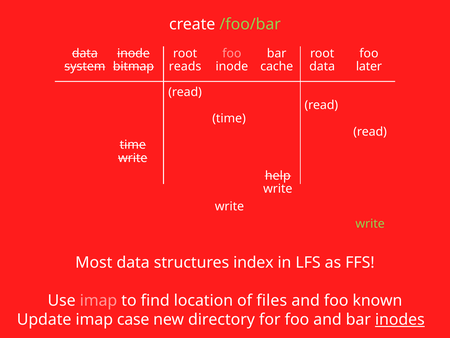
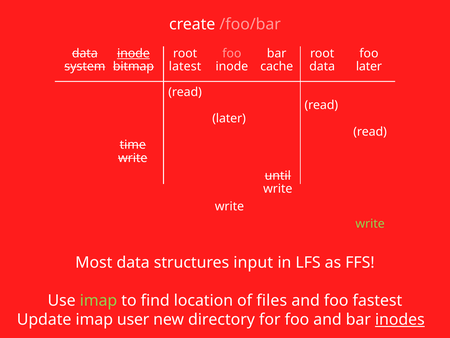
/foo/bar colour: light green -> pink (250, 24)
inode underline: none -> present (133, 53)
reads: reads -> latest (185, 66)
time: time -> later (229, 118)
help: help -> until (278, 175)
index: index -> input (253, 262)
imap colour: pink -> light green (98, 300)
known: known -> fastest (377, 300)
case: case -> user (133, 319)
